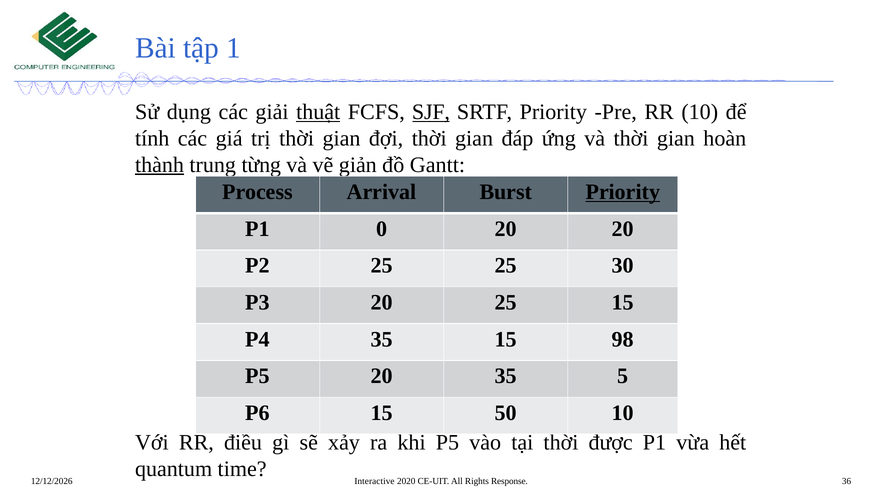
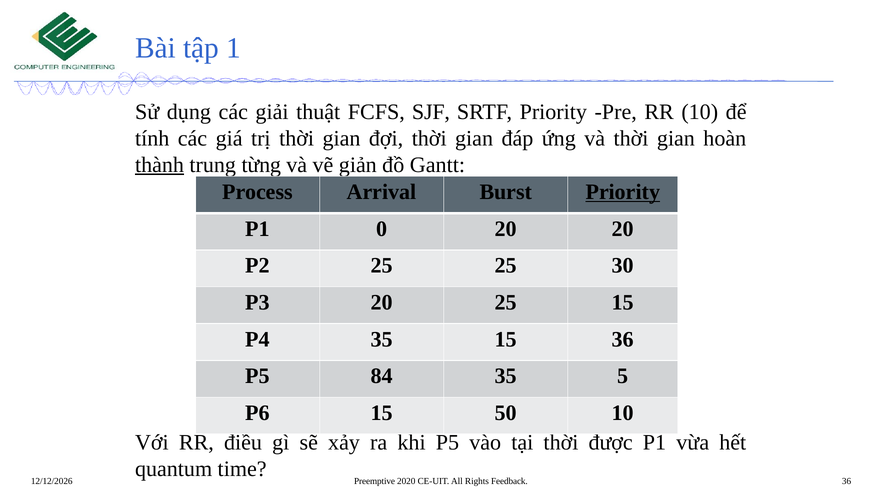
thuật underline: present -> none (318, 112)
SJF underline: present -> none (431, 112)
15 98: 98 -> 36 (623, 339)
P5 20: 20 -> 84 (382, 376)
Interactive: Interactive -> Preemptive (375, 481)
Response: Response -> Feedback (509, 481)
